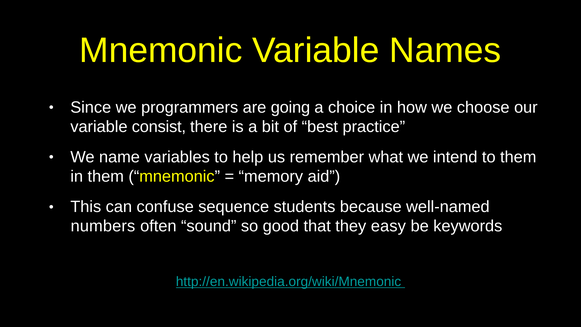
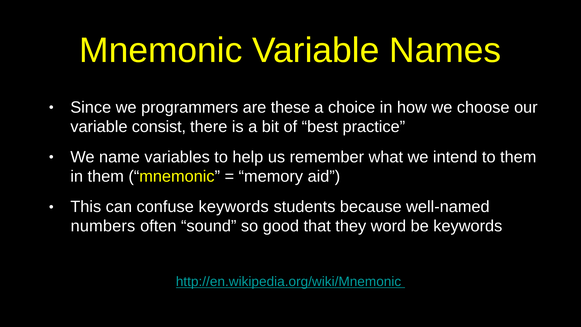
going: going -> these (290, 107)
confuse sequence: sequence -> keywords (234, 207)
easy: easy -> word (388, 226)
